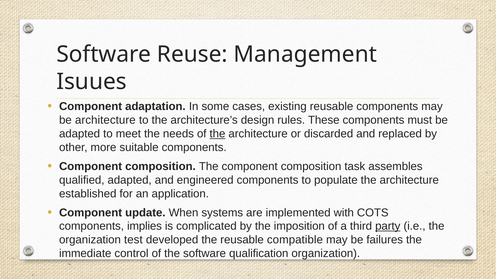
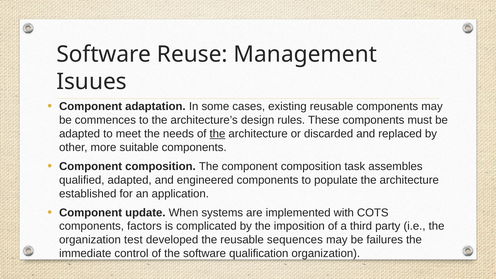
be architecture: architecture -> commences (105, 120)
implies: implies -> factors (144, 226)
party underline: present -> none (388, 226)
compatible: compatible -> sequences (295, 240)
